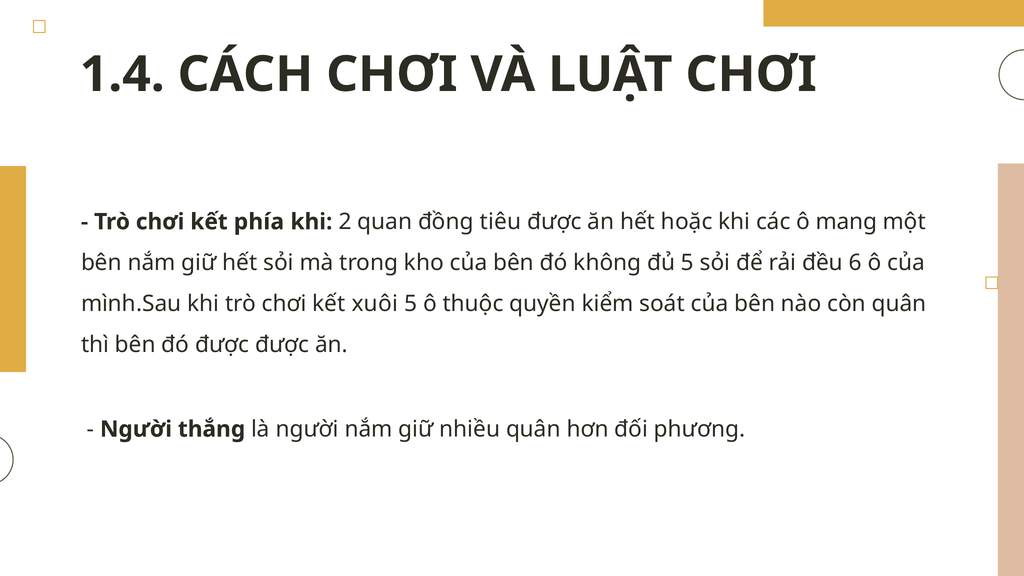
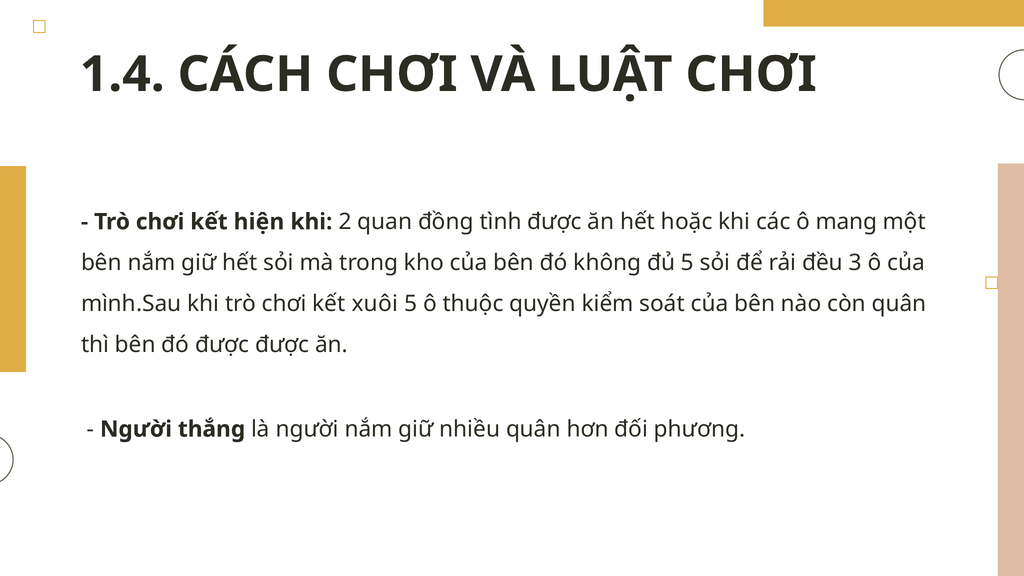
phía: phía -> hiện (259, 222)
tiêu: tiêu -> tình (501, 222)
6: 6 -> 3 (855, 263)
